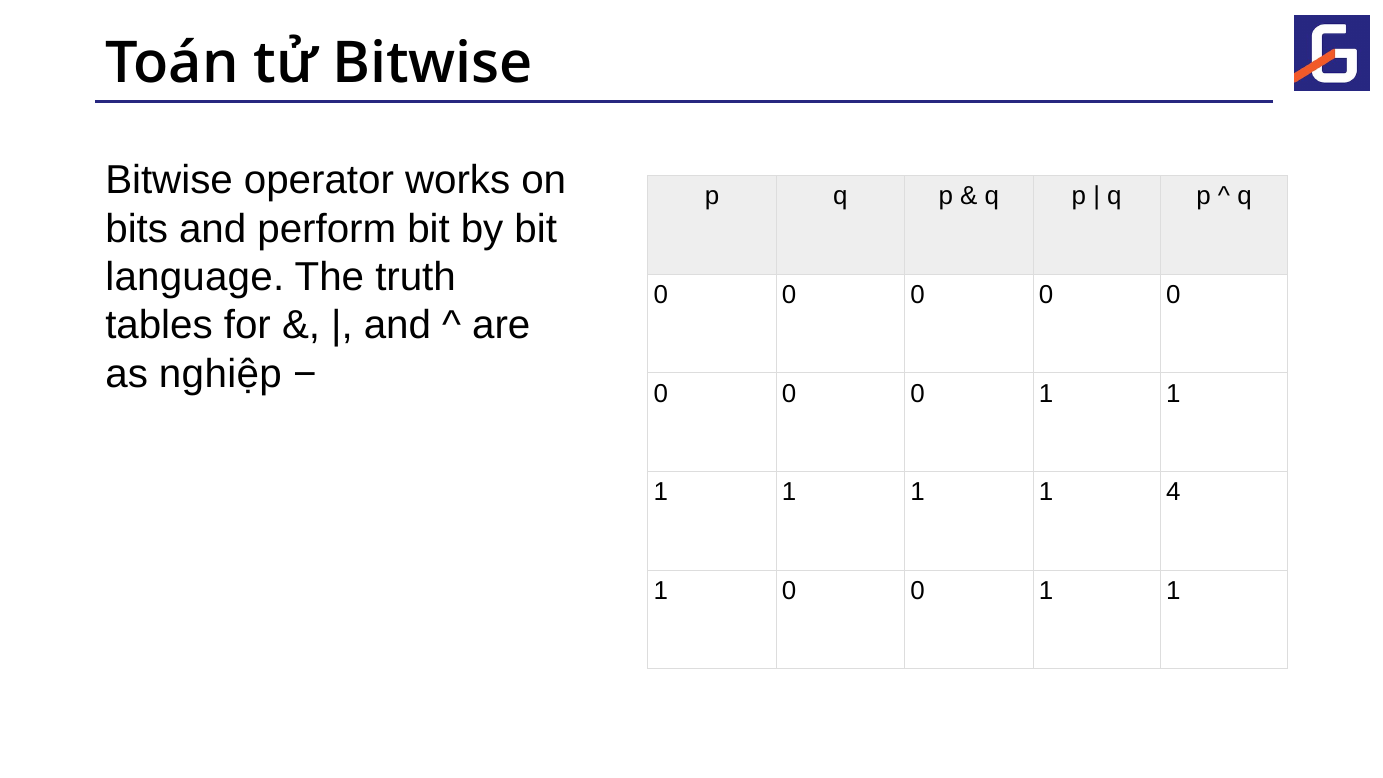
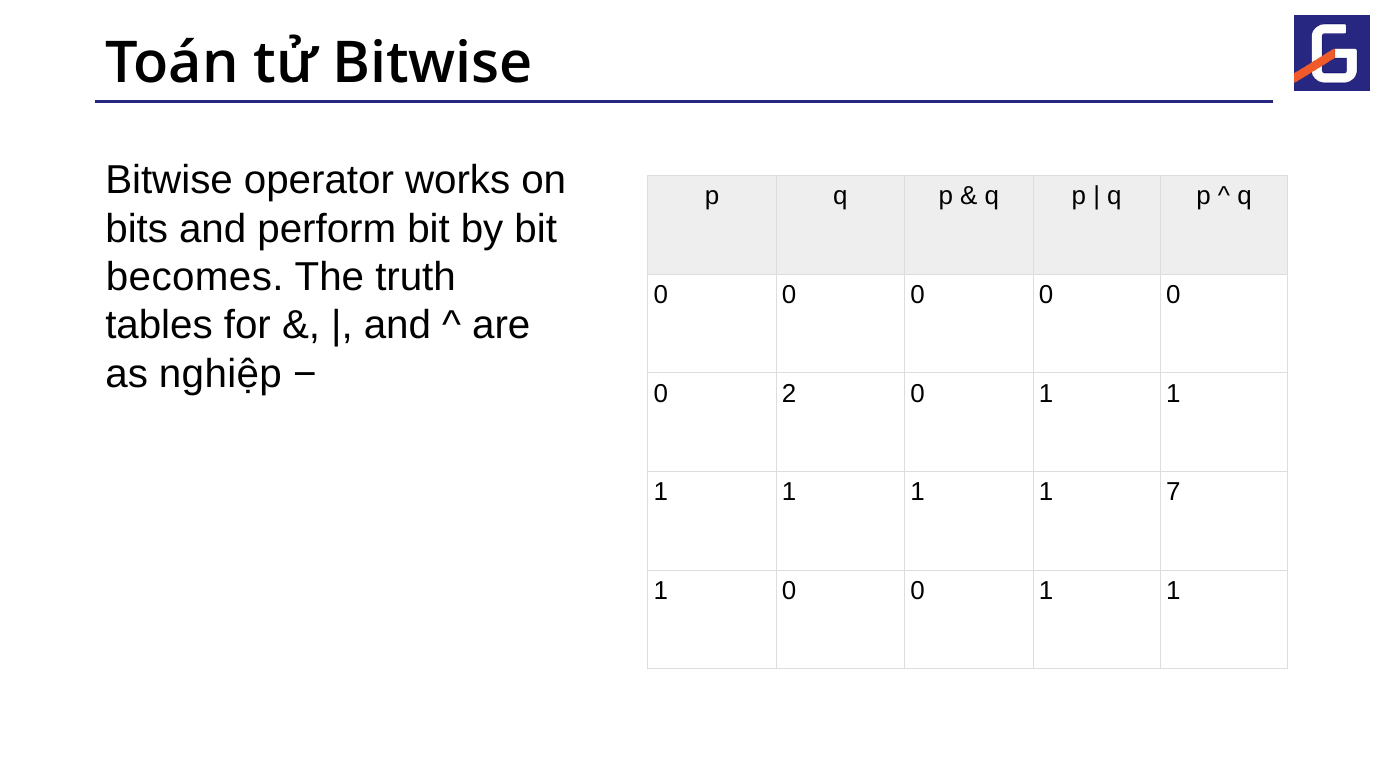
language: language -> becomes (195, 277)
0: 0 -> 2 (789, 394)
4: 4 -> 7 (1173, 492)
